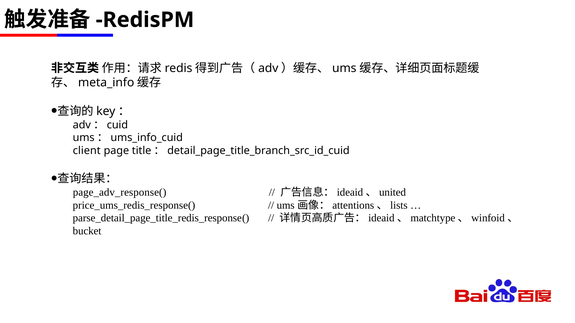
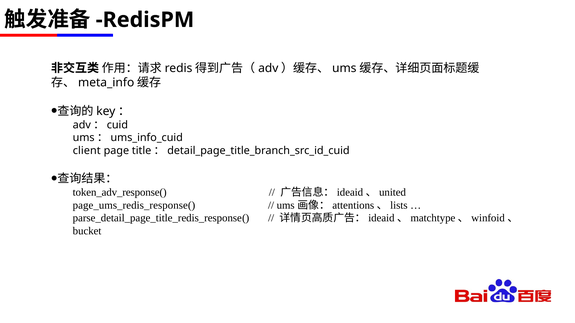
page_adv_response(: page_adv_response( -> token_adv_response( (120, 193)
price_ums_redis_response(: price_ums_redis_response( -> page_ums_redis_response( (134, 205)
